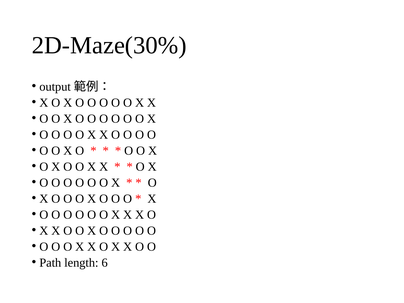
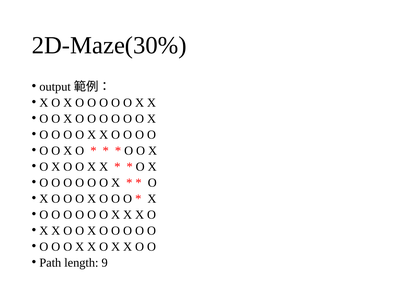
6: 6 -> 9 (105, 263)
